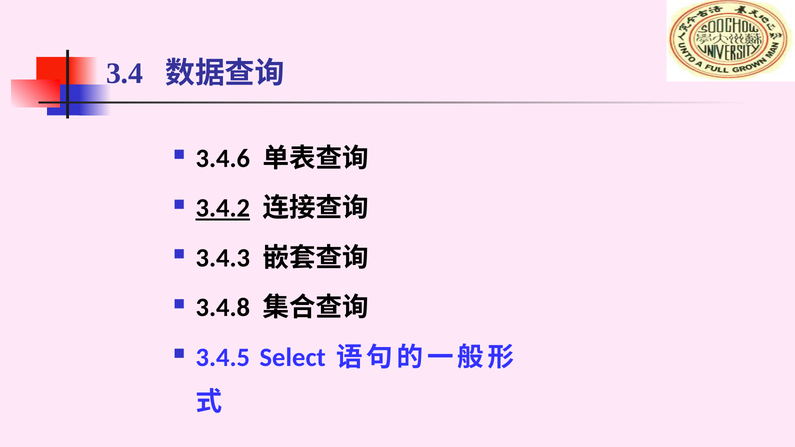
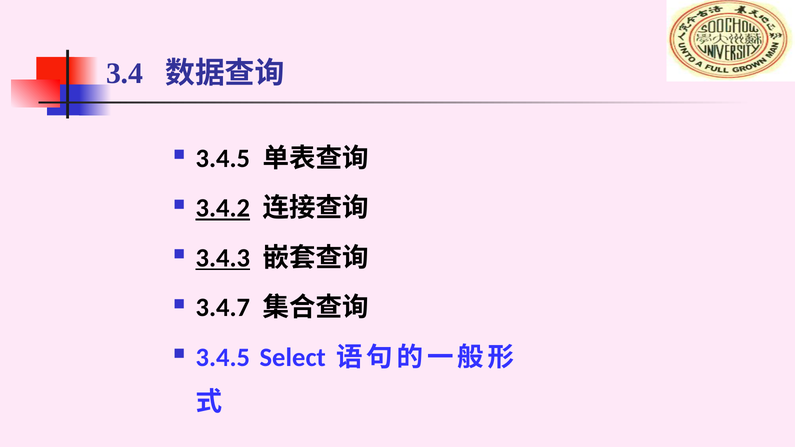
3.4.6: 3.4.6 -> 3.4.5 (223, 158)
3.4.3 underline: none -> present (223, 258)
3.4.8: 3.4.8 -> 3.4.7 (223, 308)
